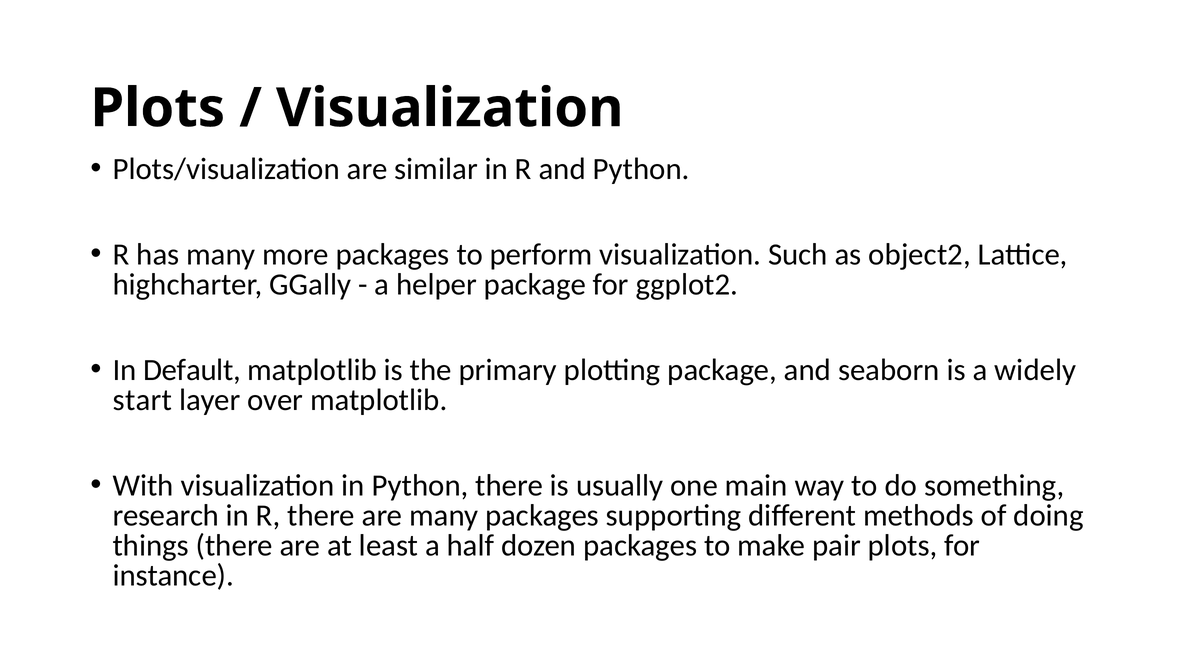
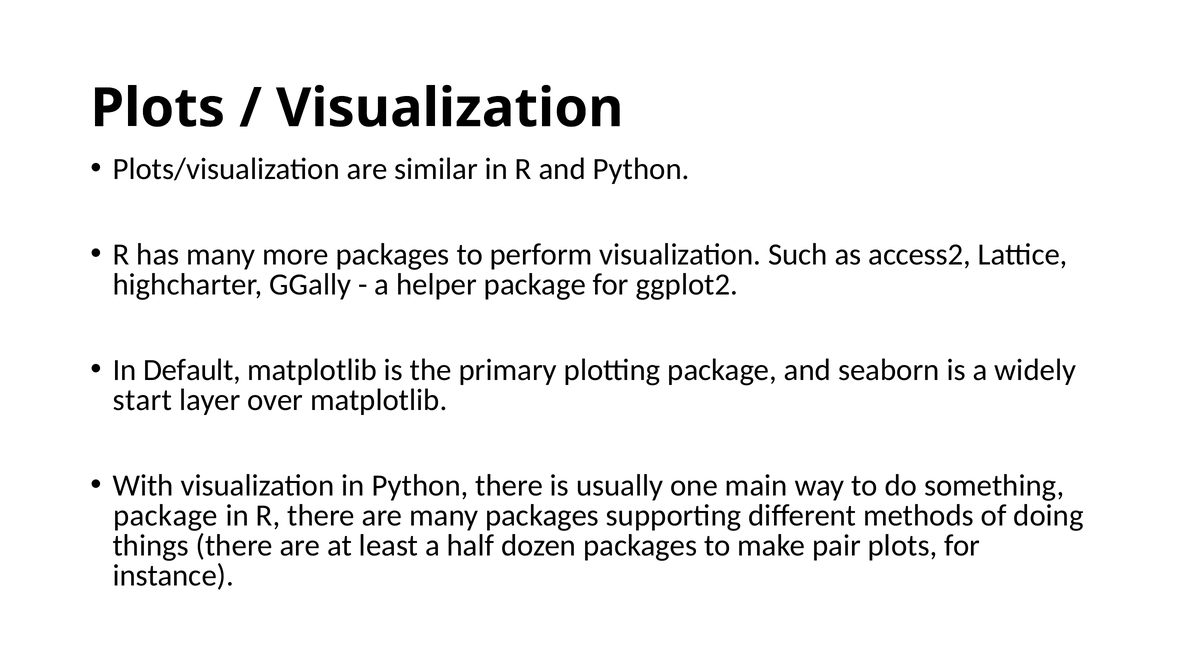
object2: object2 -> access2 (920, 255)
research: research -> package (166, 516)
